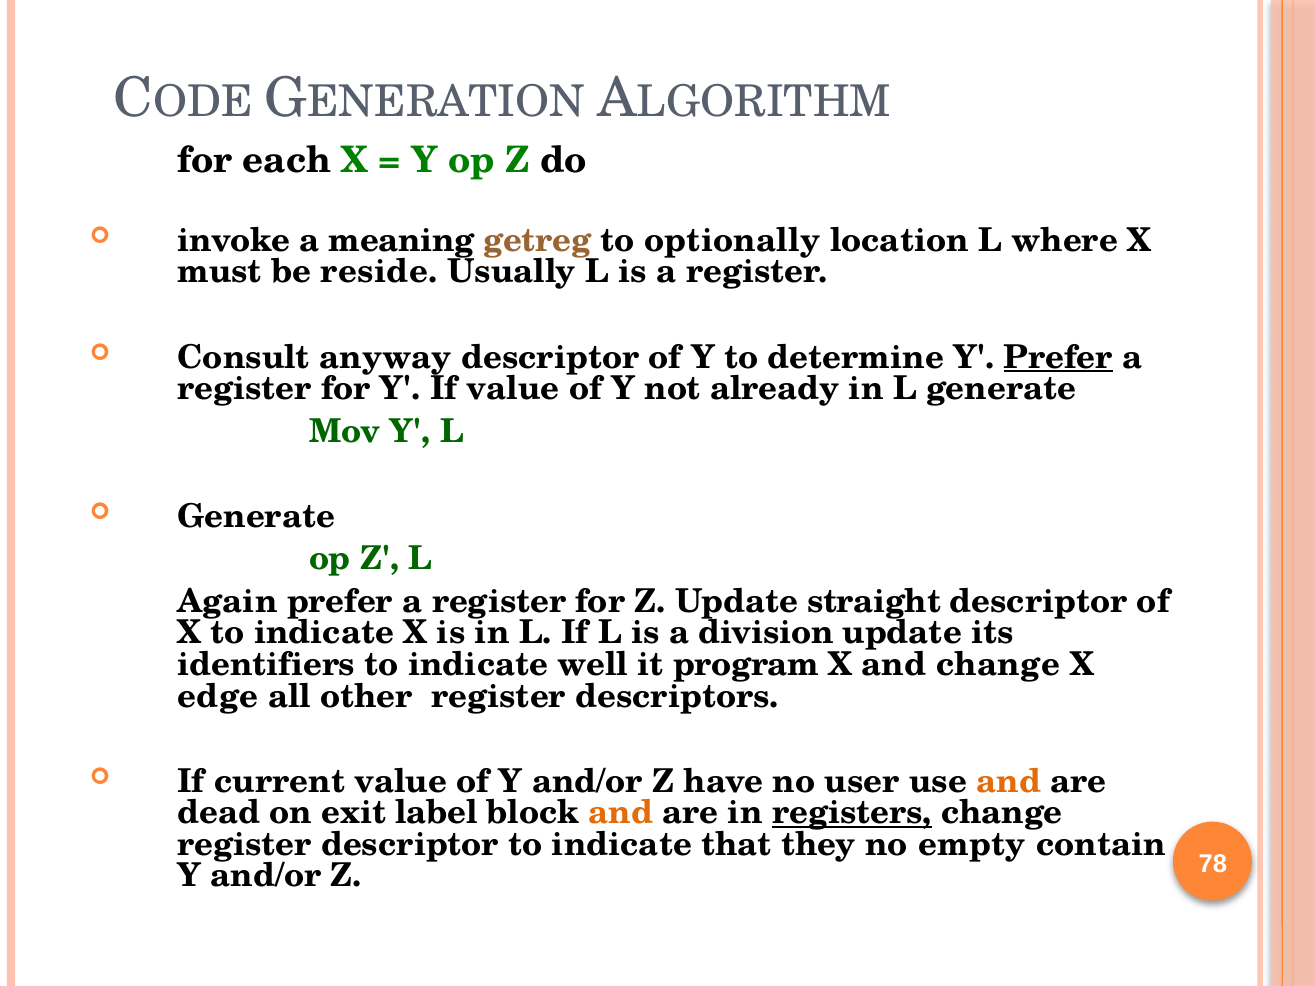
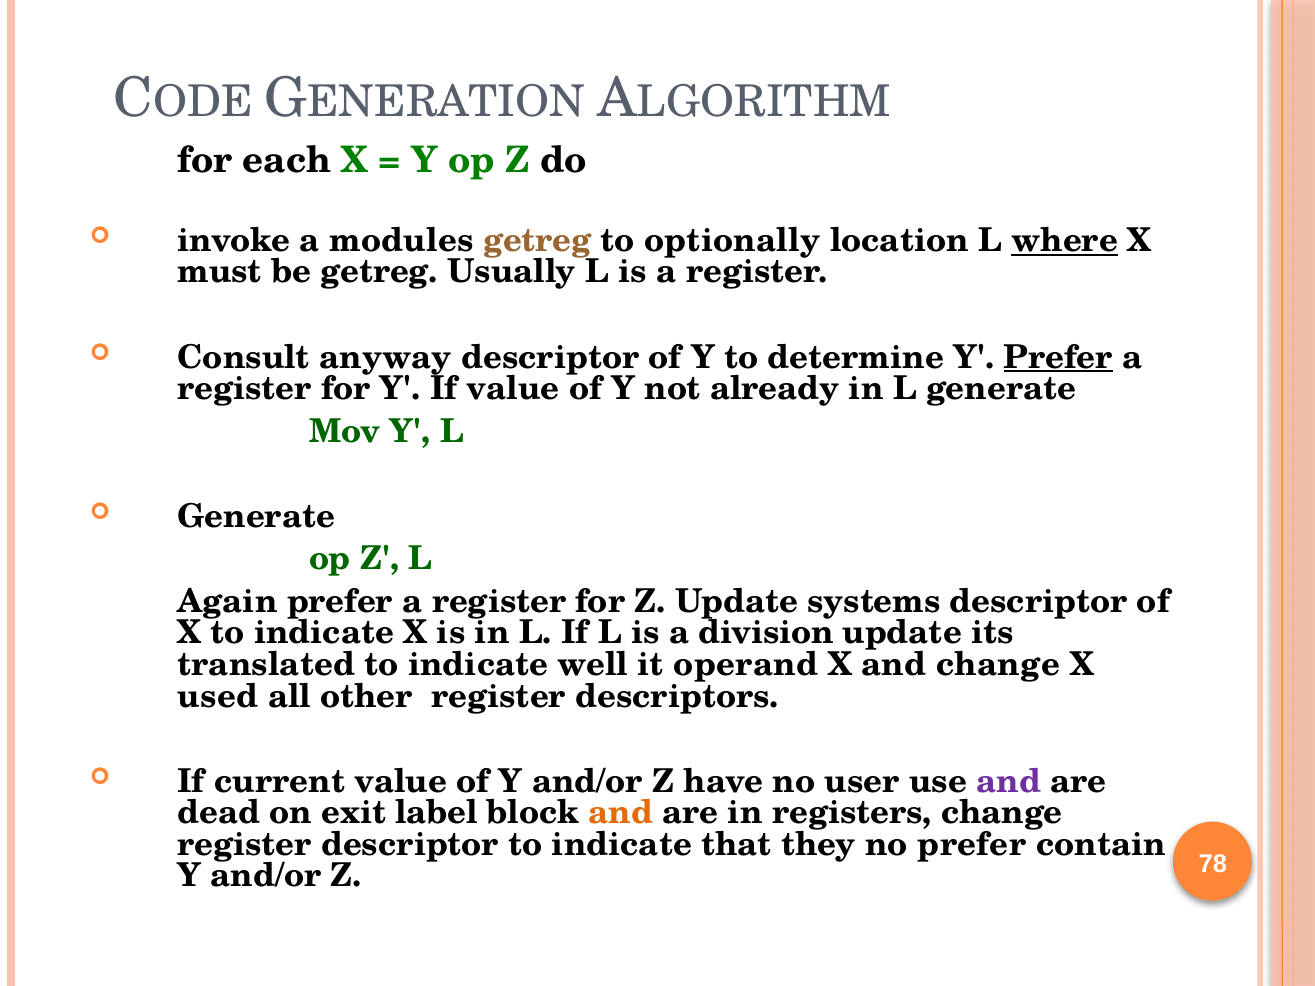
meaning: meaning -> modules (402, 241)
where underline: none -> present (1065, 241)
be reside: reside -> getreg (379, 272)
straight: straight -> systems (874, 602)
identifiers: identifiers -> translated (266, 665)
program: program -> operand (746, 665)
edge: edge -> used (218, 696)
and colour: orange -> purple (1009, 781)
registers underline: present -> none (852, 813)
no empty: empty -> prefer (972, 845)
